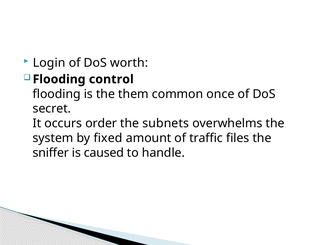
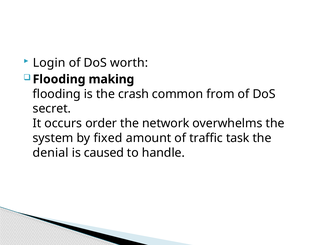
control: control -> making (111, 79)
them: them -> crash (134, 94)
once: once -> from (220, 94)
subnets: subnets -> network (166, 124)
files: files -> task (238, 138)
sniffer: sniffer -> denial (51, 153)
